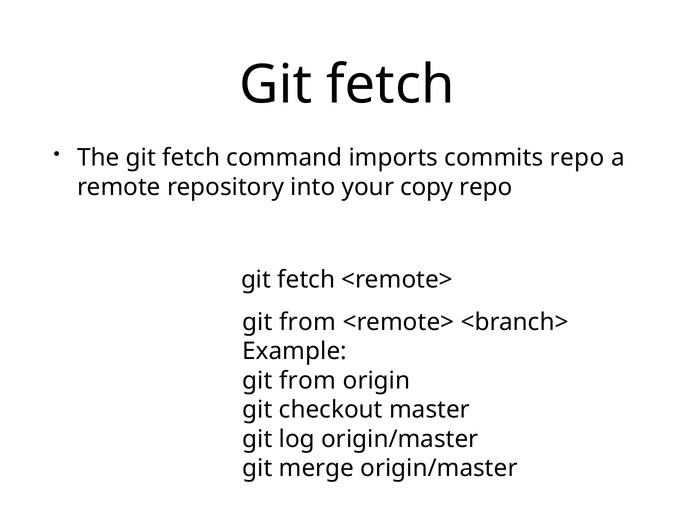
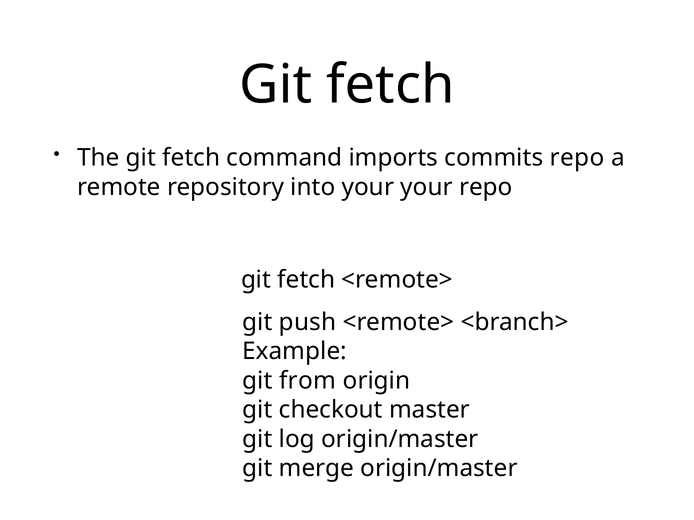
your copy: copy -> your (427, 187)
from: from -> push (308, 322)
